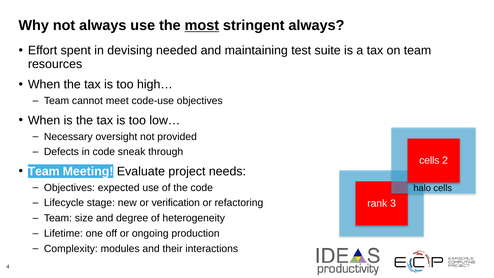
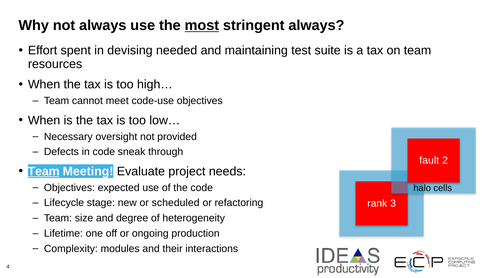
cells: cells -> fault (429, 160)
Team underline: none -> present (44, 171)
verification: verification -> scheduled (176, 203)
